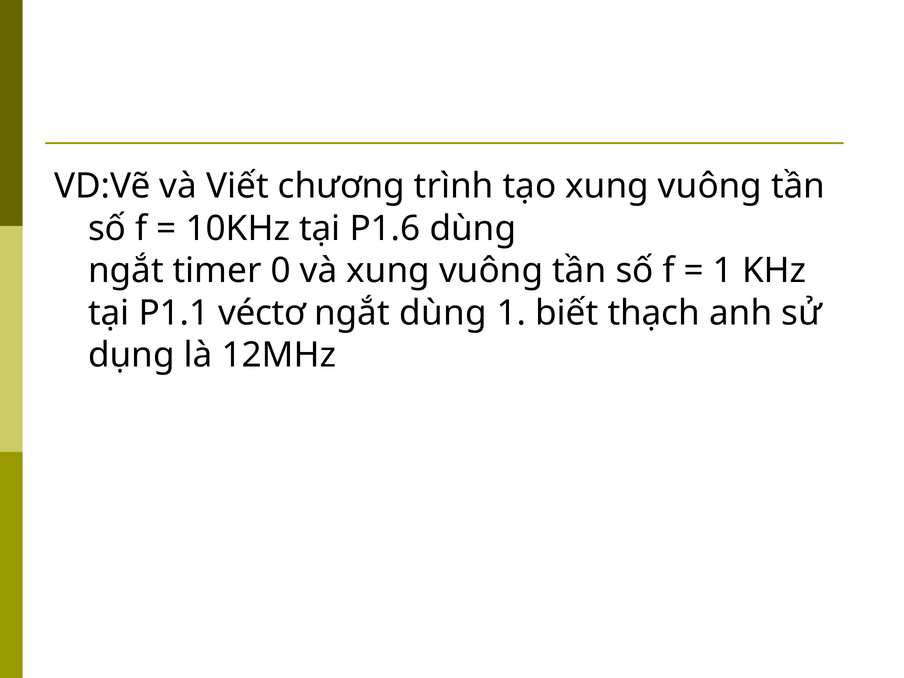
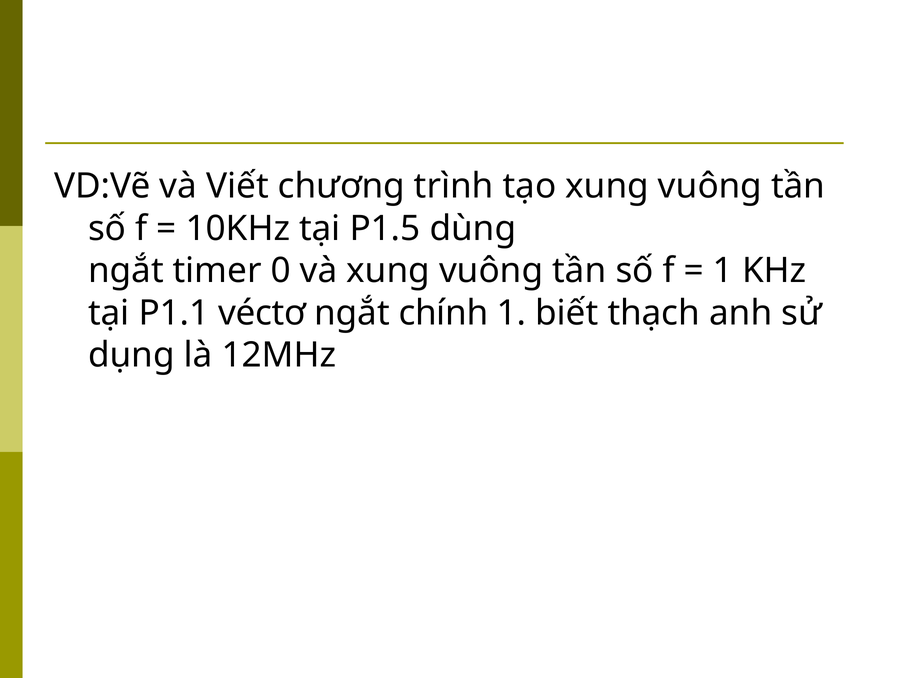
P1.6: P1.6 -> P1.5 (385, 228)
ngắt dùng: dùng -> chính (443, 313)
